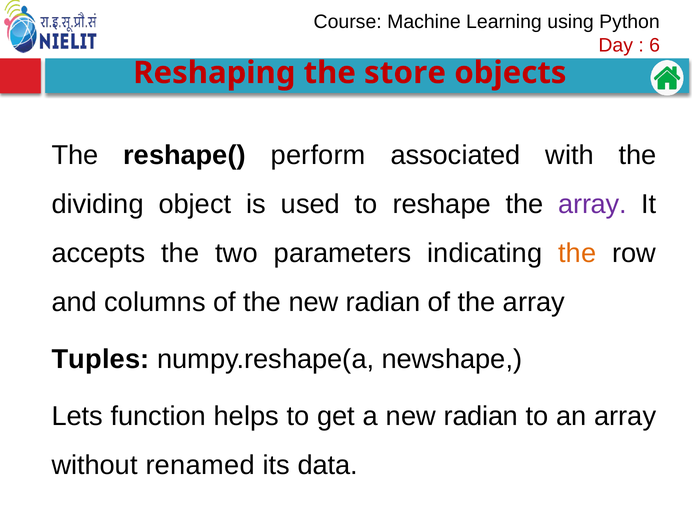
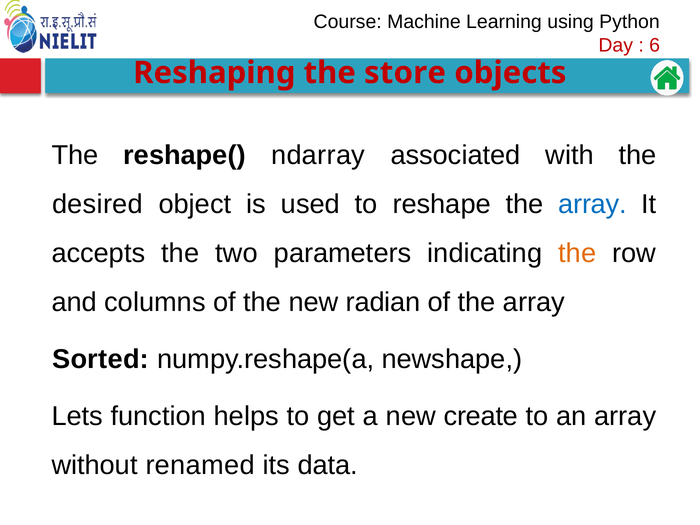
perform: perform -> ndarray (318, 155)
dividing: dividing -> desired (98, 204)
array colour: purple -> blue (593, 204)
Tuples: Tuples -> Sorted (101, 359)
a new radian: radian -> create (481, 416)
